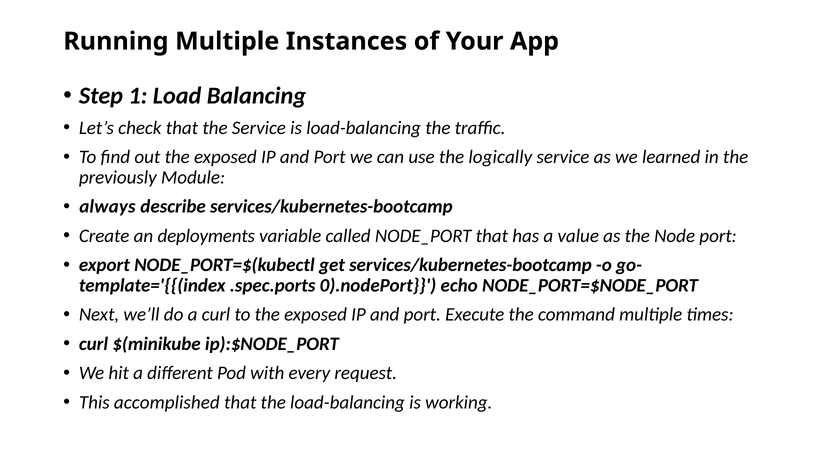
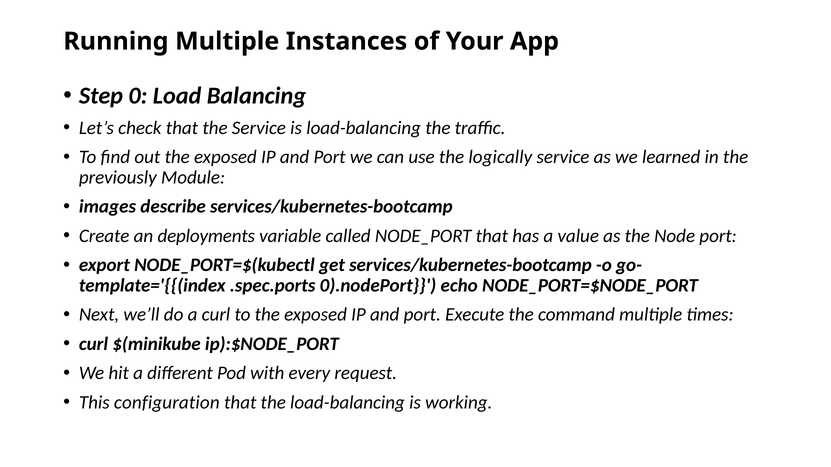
1: 1 -> 0 (138, 96)
always: always -> images (108, 207)
accomplished: accomplished -> configuration (167, 403)
